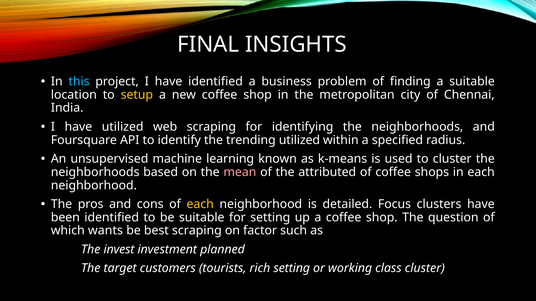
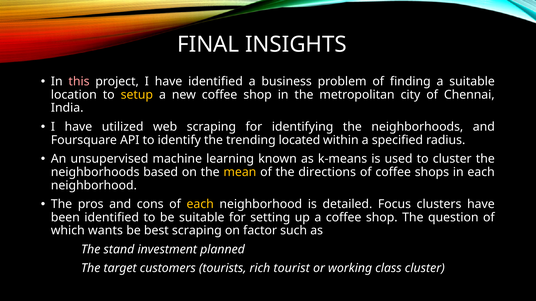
this colour: light blue -> pink (79, 82)
trending utilized: utilized -> located (299, 140)
mean colour: pink -> yellow (240, 172)
attributed: attributed -> directions (327, 172)
invest: invest -> stand (119, 250)
rich setting: setting -> tourist (292, 269)
